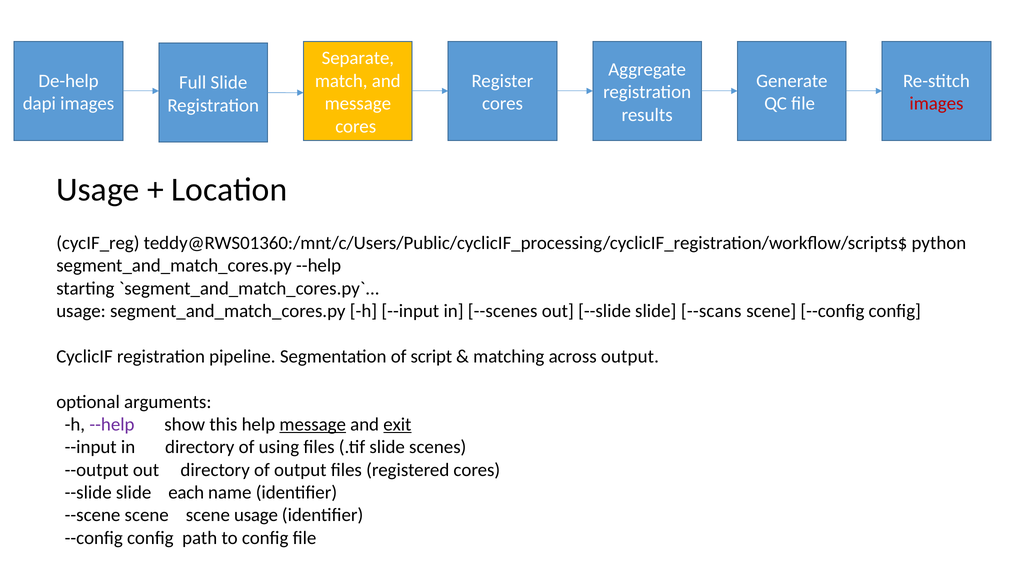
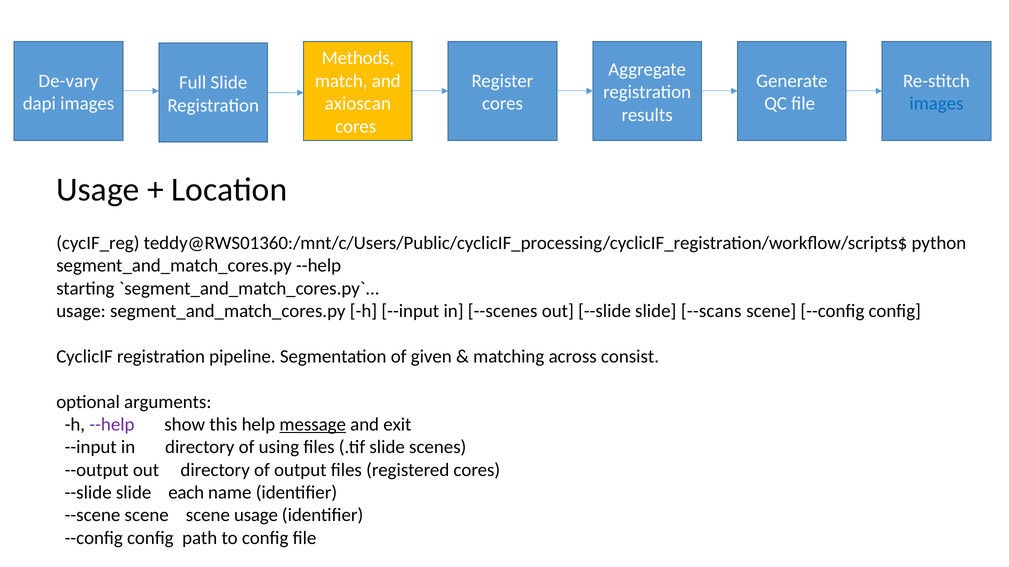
Separate: Separate -> Methods (358, 58)
De-help: De-help -> De-vary (68, 81)
message: message -> axioscan (358, 104)
images colour: red -> blue (936, 104)
script: script -> given (431, 357)
across output: output -> consist (630, 357)
exit underline: present -> none (397, 425)
